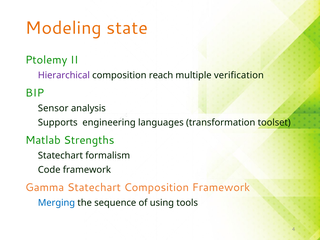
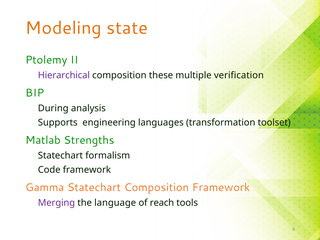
reach: reach -> these (161, 75)
Sensor: Sensor -> During (53, 108)
Merging colour: blue -> purple (56, 203)
sequence: sequence -> language (115, 203)
using: using -> reach (162, 203)
